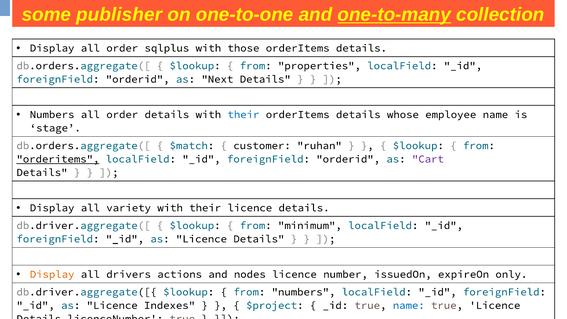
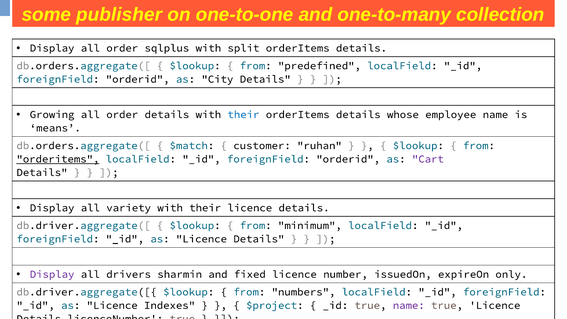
one-to-many underline: present -> none (394, 15)
those: those -> split (243, 48)
properties: properties -> predefined (319, 66)
Next: Next -> City (217, 79)
Numbers: Numbers -> Growing (52, 114)
stage: stage -> means (55, 128)
Display colour: orange -> purple (52, 274)
actions: actions -> sharmin (180, 274)
nodes: nodes -> fixed (250, 274)
name colour: blue -> purple (409, 305)
